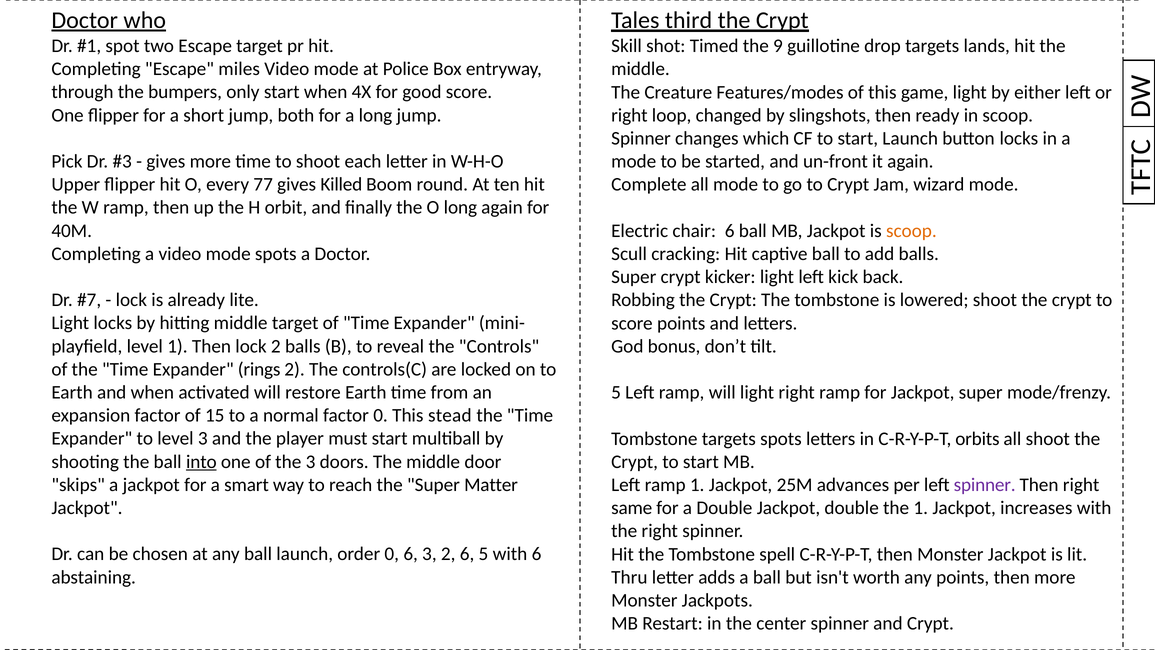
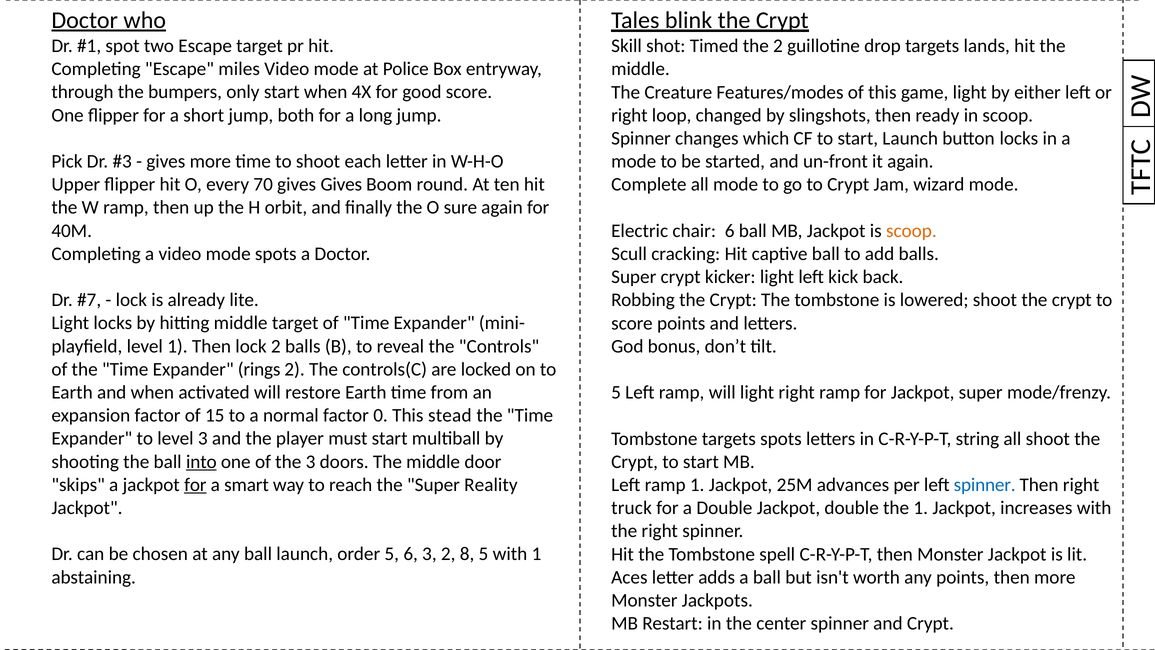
third: third -> blink (689, 20)
the 9: 9 -> 2 (778, 46)
77: 77 -> 70 (263, 184)
gives Killed: Killed -> Gives (341, 184)
O long: long -> sure (460, 207)
orbits: orbits -> string (977, 439)
for underline: none -> present (195, 485)
Matter: Matter -> Reality (491, 485)
spinner colour: purple -> blue (985, 485)
same: same -> truck (632, 508)
order 0: 0 -> 5 (392, 554)
2 6: 6 -> 8 (467, 554)
with 6: 6 -> 1 (536, 554)
Thru: Thru -> Aces (629, 577)
